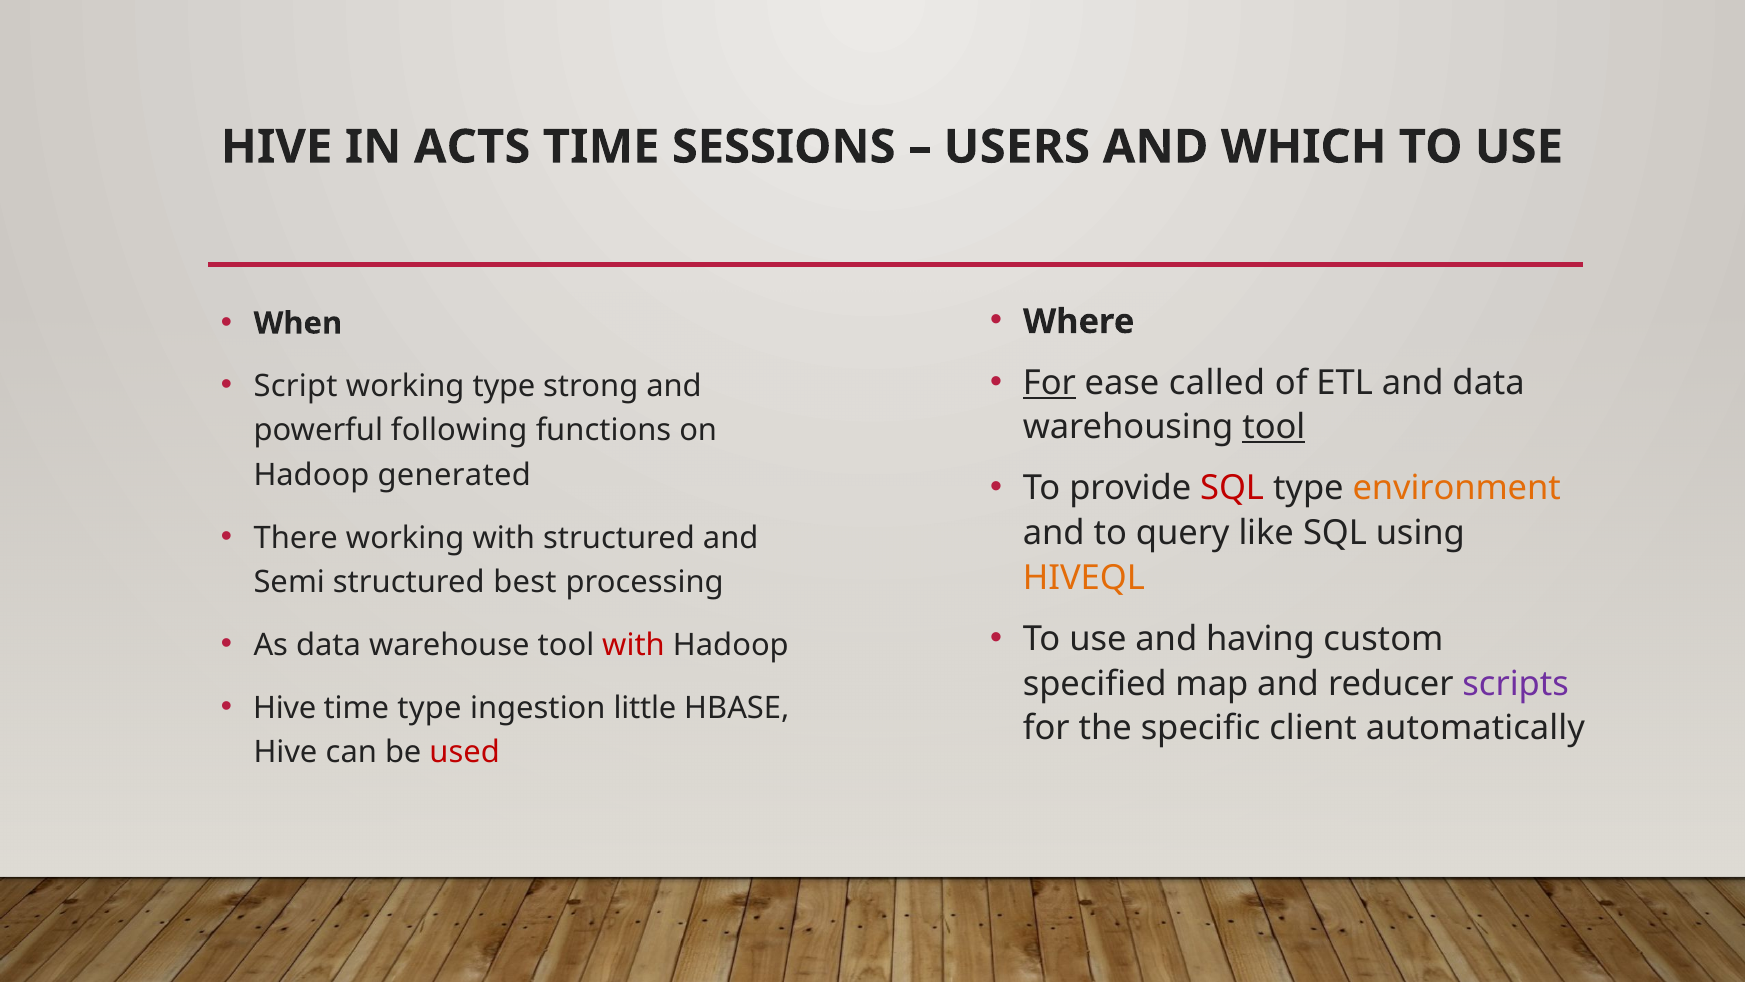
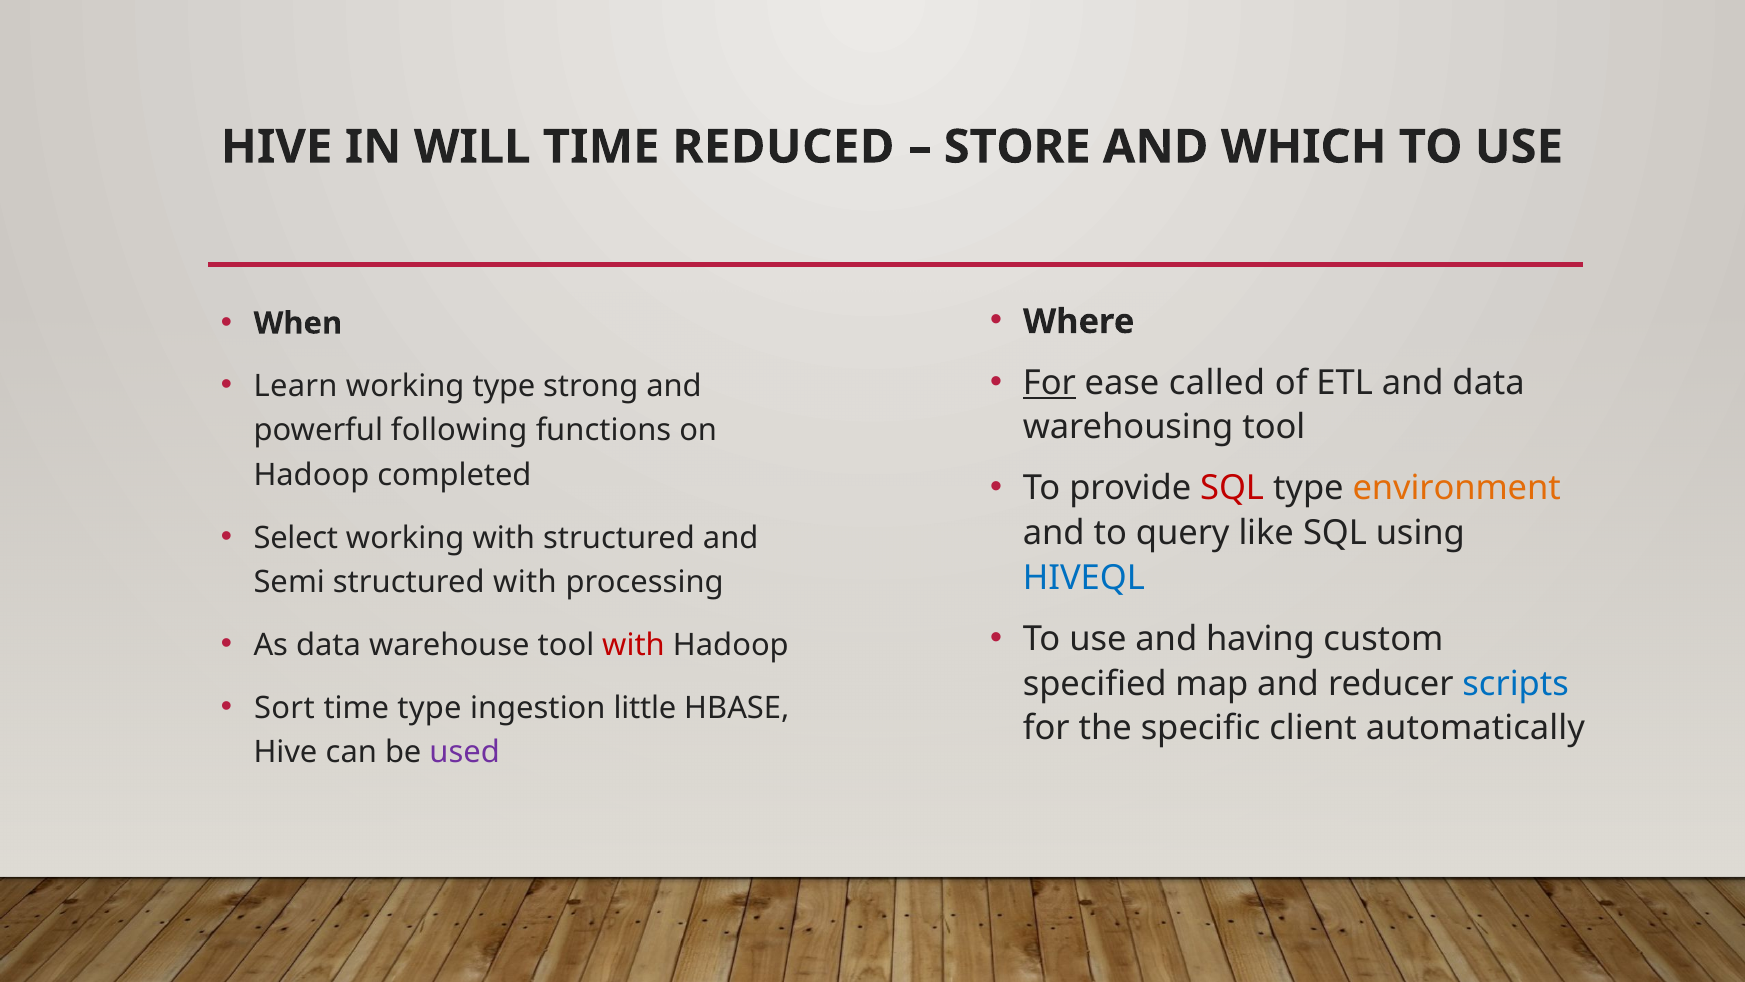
ACTS: ACTS -> WILL (472, 147)
SESSIONS: SESSIONS -> REDUCED (783, 147)
USERS: USERS -> STORE (1017, 147)
Script: Script -> Learn (296, 386)
tool underline: present -> none (1274, 427)
generated: generated -> completed (454, 475)
There: There -> Select (296, 538)
HIVEQL colour: orange -> blue (1084, 578)
structured best: best -> with (525, 582)
scripts colour: purple -> blue (1516, 684)
Hive: Hive -> Sort (284, 708)
used colour: red -> purple (465, 752)
